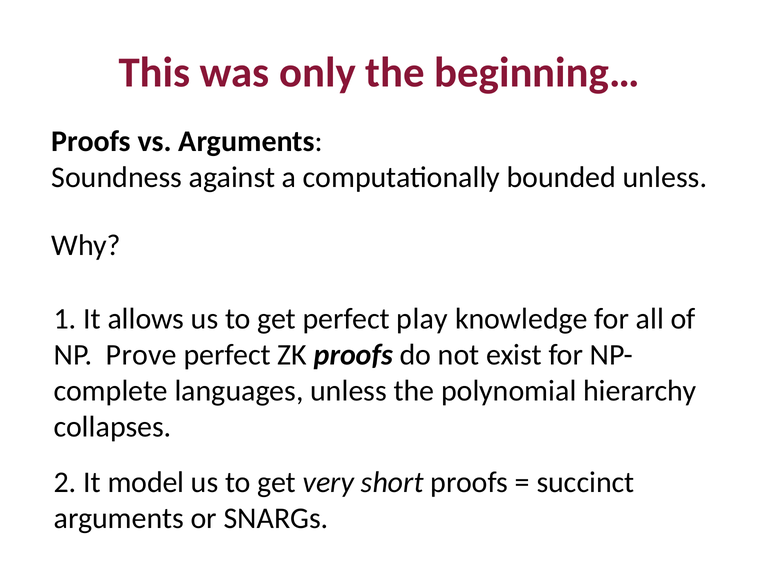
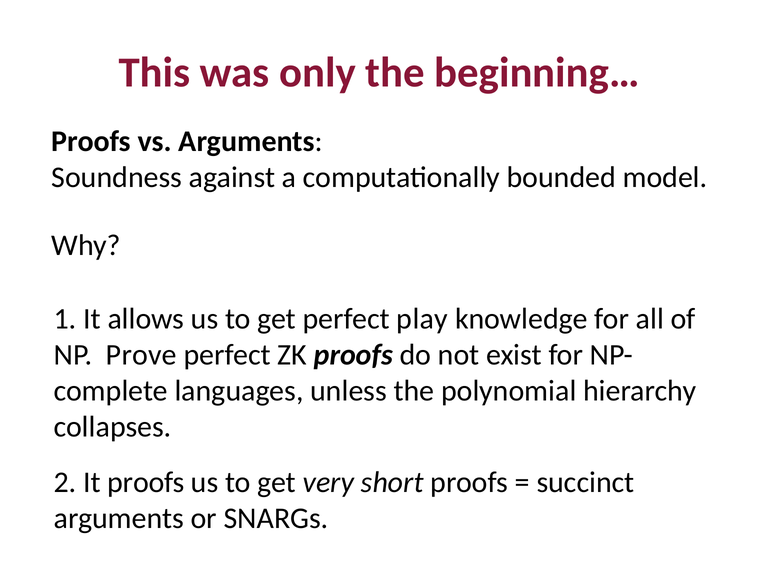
bounded unless: unless -> model (665, 177)
It model: model -> proofs (146, 483)
